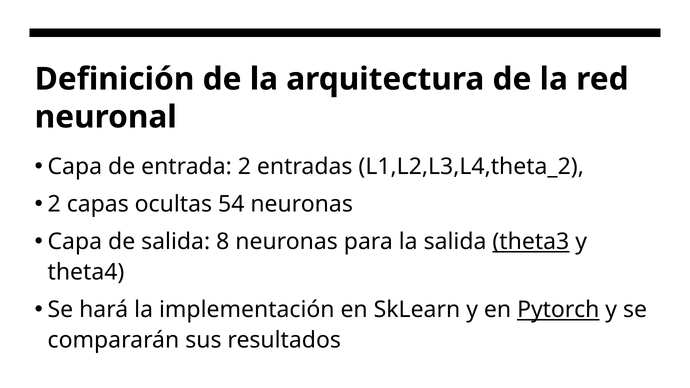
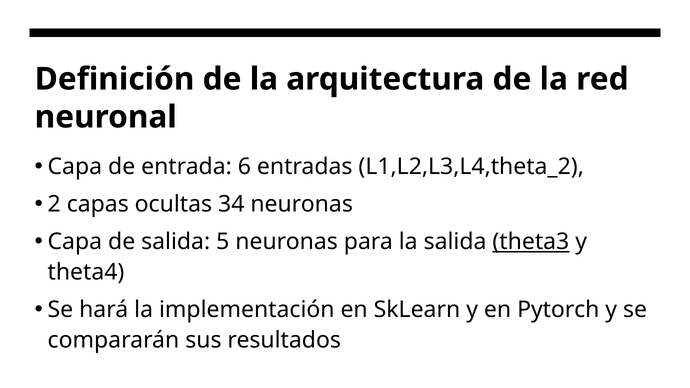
entrada 2: 2 -> 6 (244, 167)
54: 54 -> 34 (231, 204)
8: 8 -> 5 (223, 242)
Pytorch underline: present -> none (558, 310)
